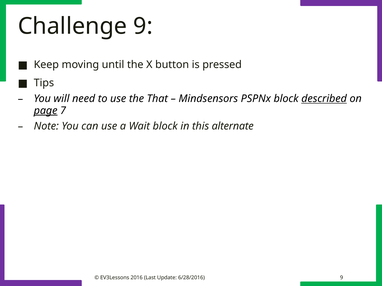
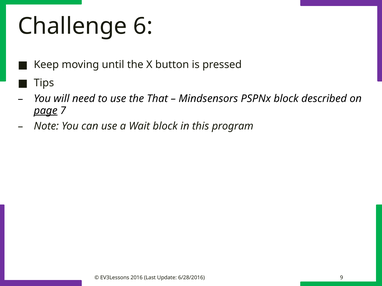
Challenge 9: 9 -> 6 (143, 26)
described underline: present -> none (324, 99)
alternate: alternate -> program (233, 126)
